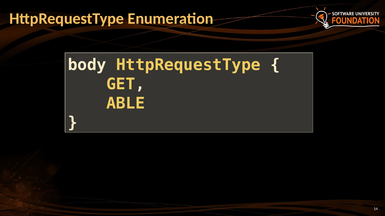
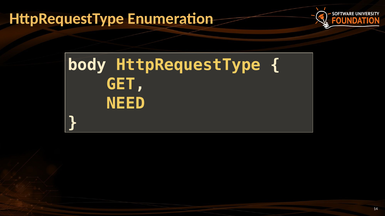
ABLE: ABLE -> NEED (126, 104)
